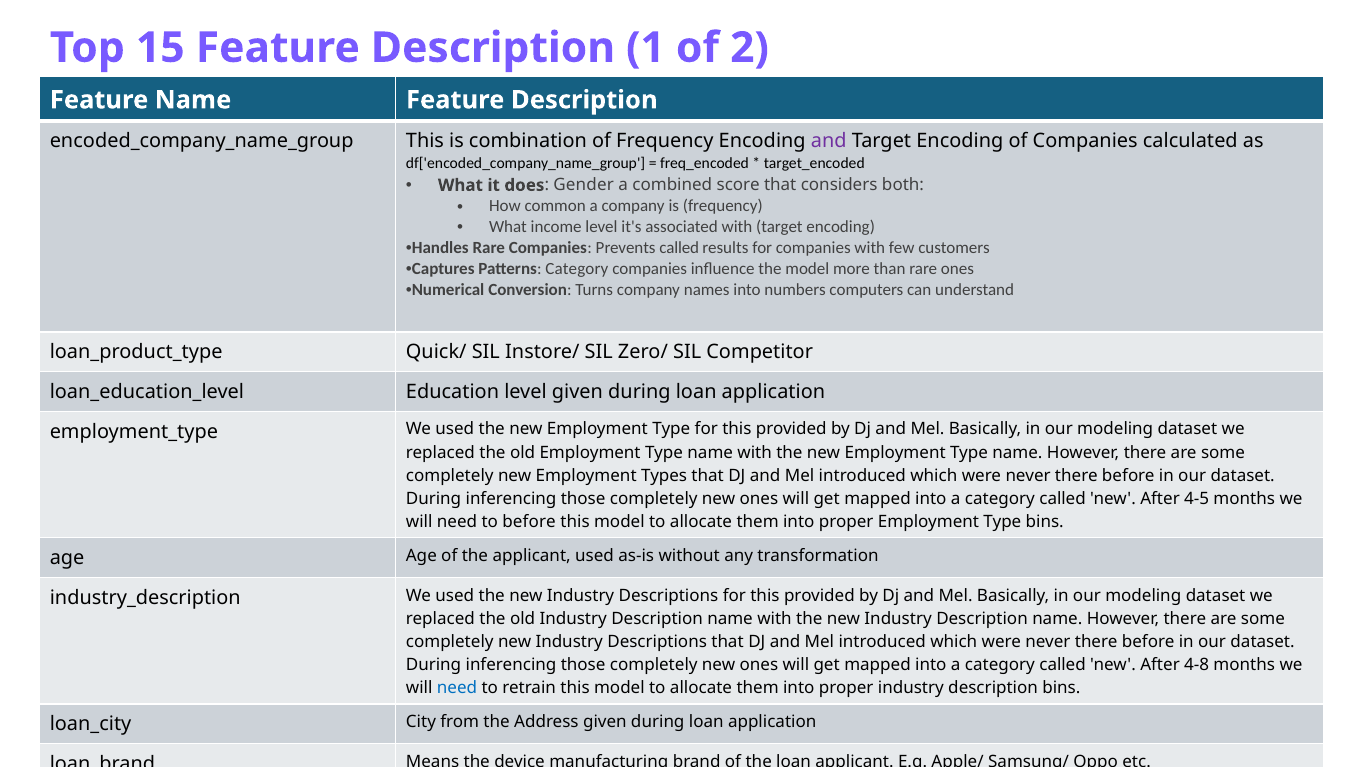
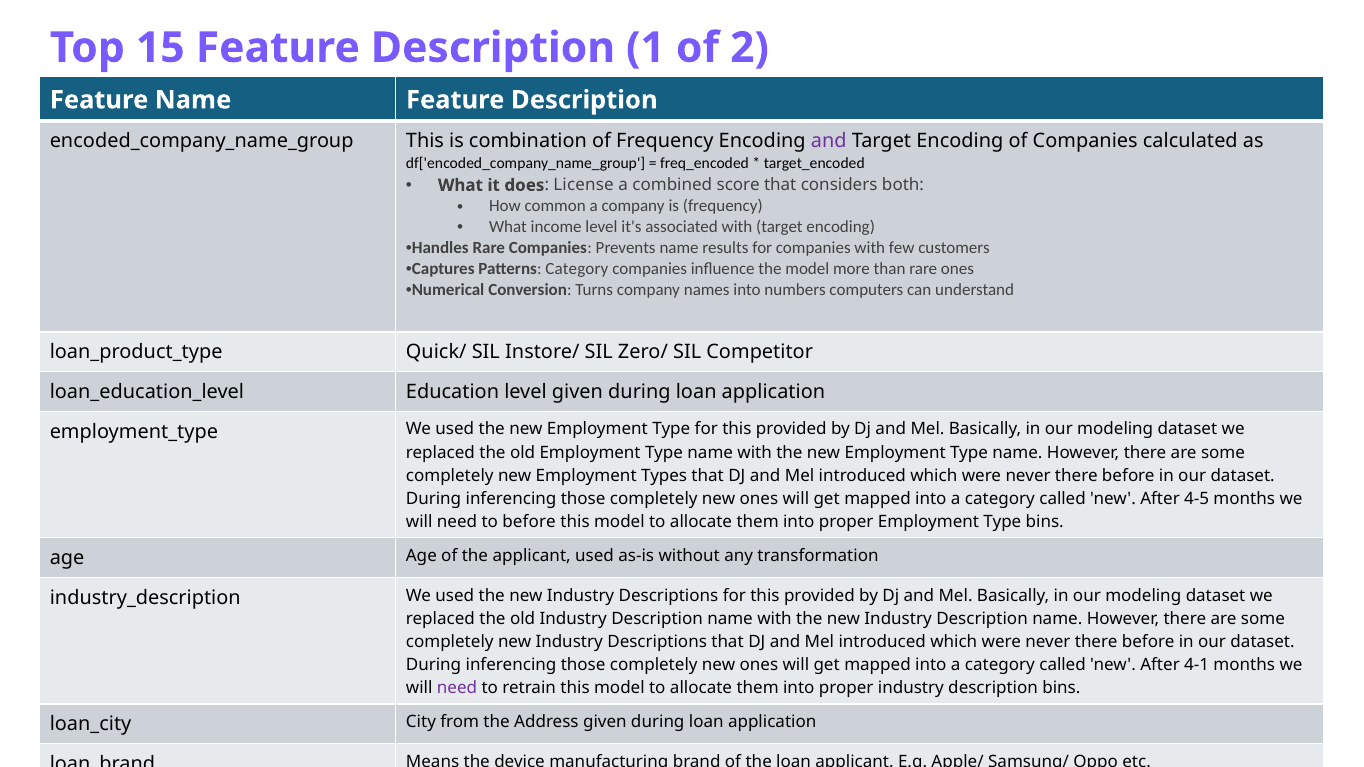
Gender: Gender -> License (584, 185)
Prevents called: called -> name (679, 248)
4-8: 4-8 -> 4-1 (1197, 665)
need colour: blue -> purple (457, 688)
